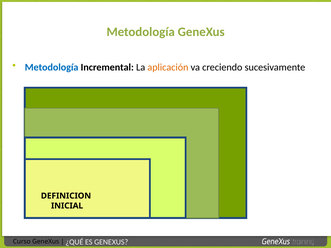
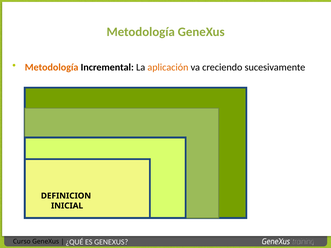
Metodología colour: blue -> orange (52, 67)
